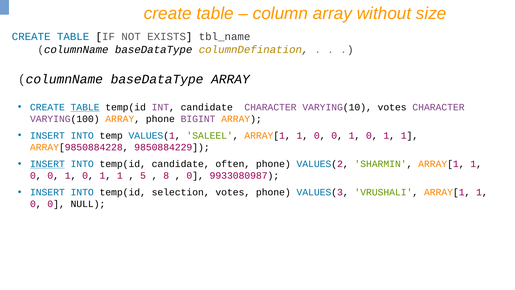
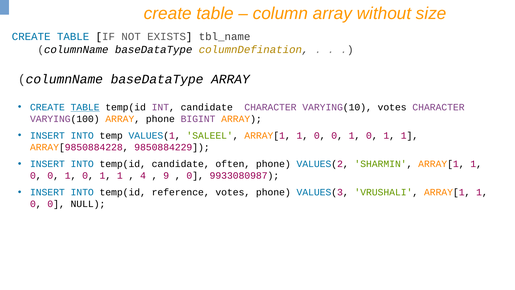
INSERT underline: present -> none (47, 164)
5: 5 -> 4 (143, 175)
8: 8 -> 9 (166, 175)
selection: selection -> reference (181, 192)
